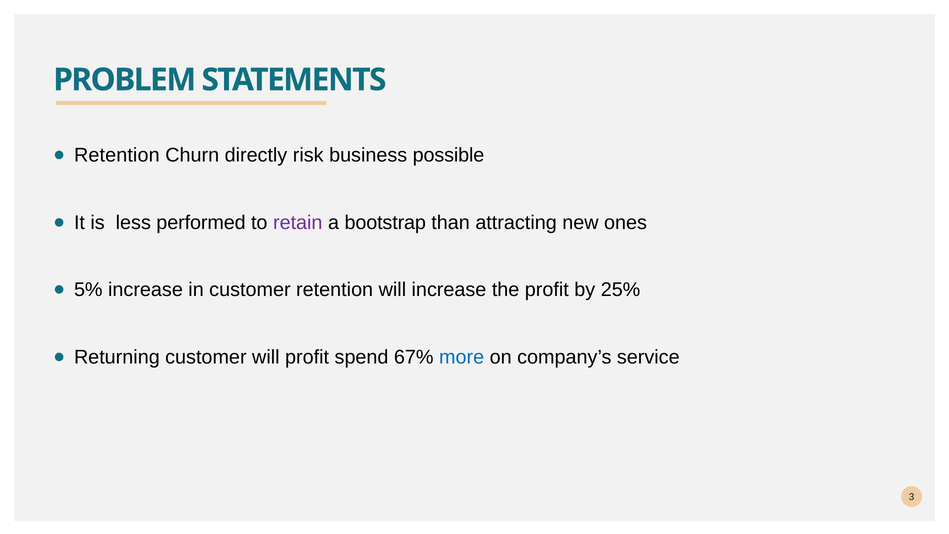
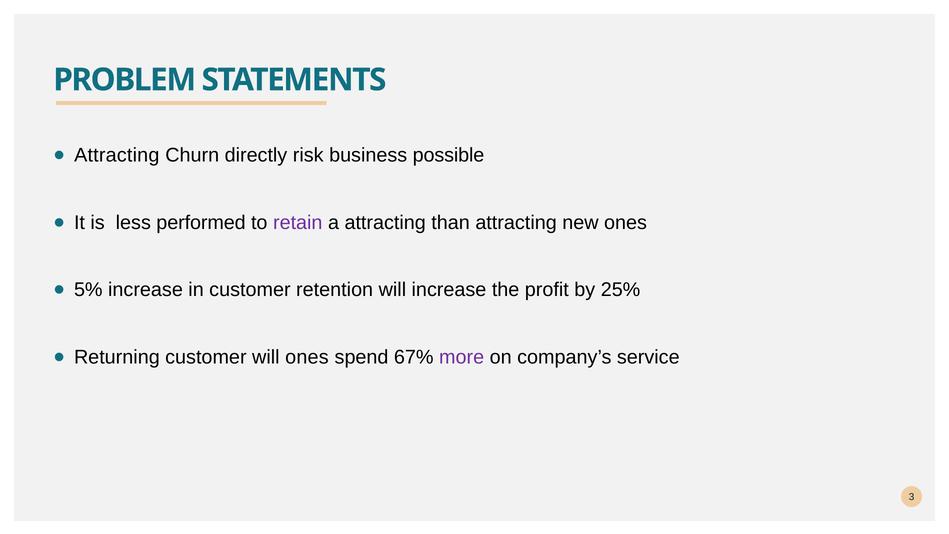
Retention: Retention -> Attracting (117, 155)
a bootstrap: bootstrap -> attracting (385, 223)
will profit: profit -> ones (307, 357)
more colour: blue -> purple (462, 357)
